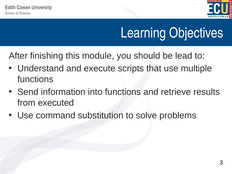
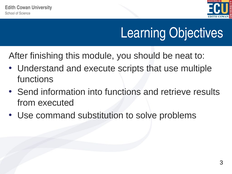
lead: lead -> neat (184, 56)
